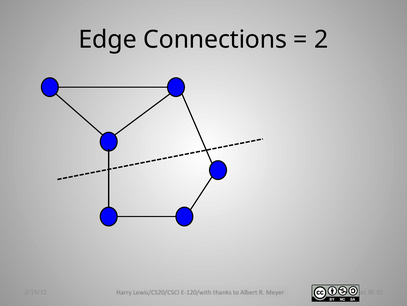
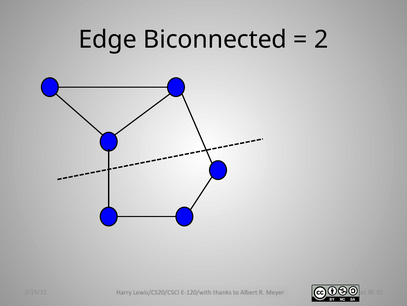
Connections: Connections -> Biconnected (215, 39)
